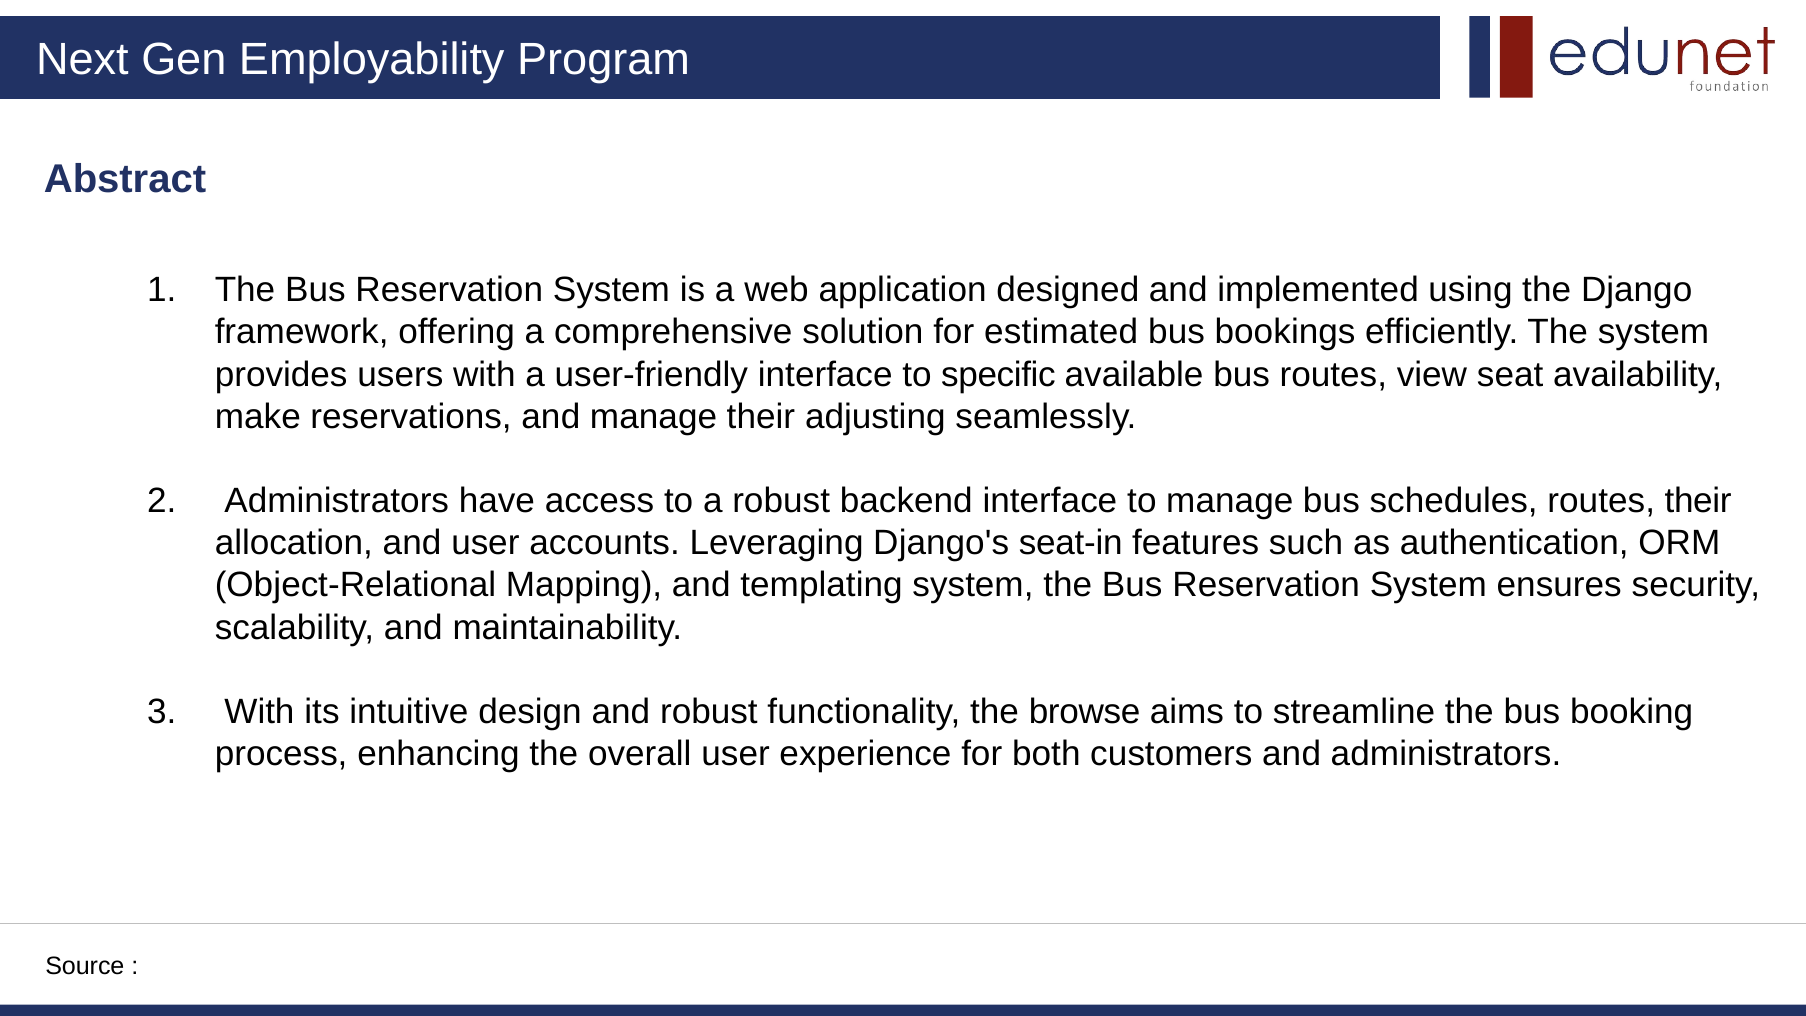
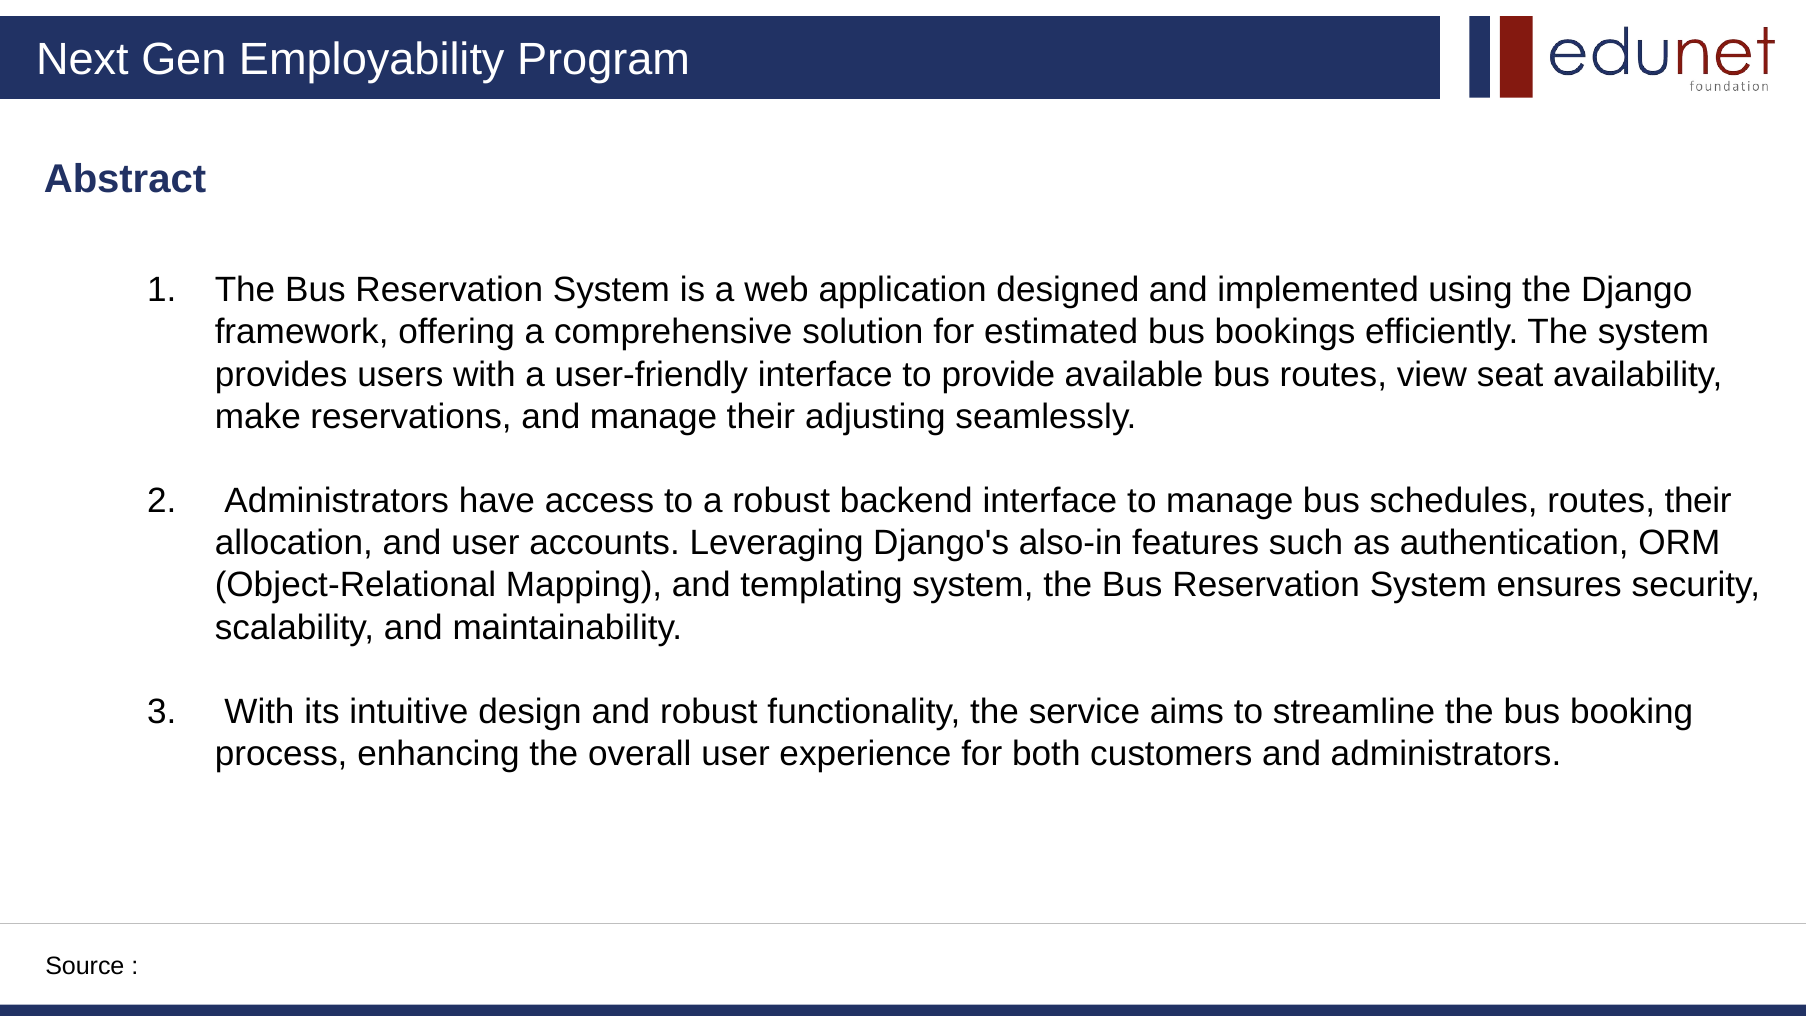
specific: specific -> provide (998, 374)
seat-in: seat-in -> also-in (1071, 543)
browse: browse -> service (1084, 712)
